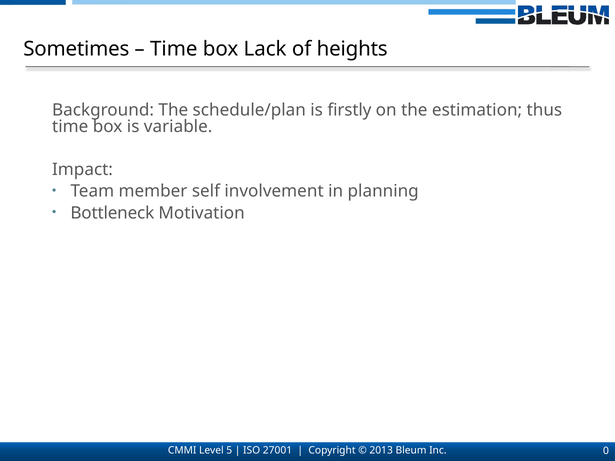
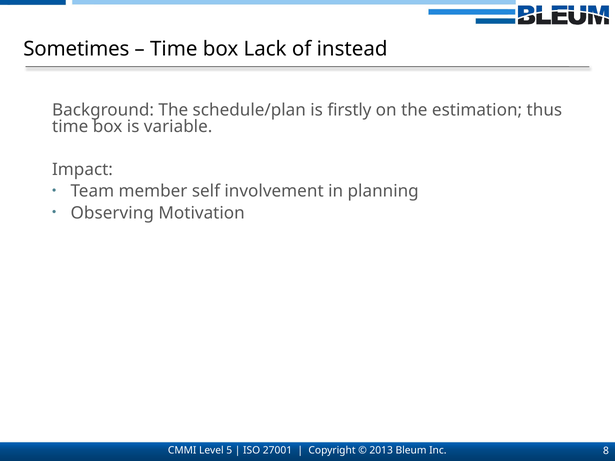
heights: heights -> instead (352, 49)
Bottleneck: Bottleneck -> Observing (112, 213)
0: 0 -> 8 (606, 451)
